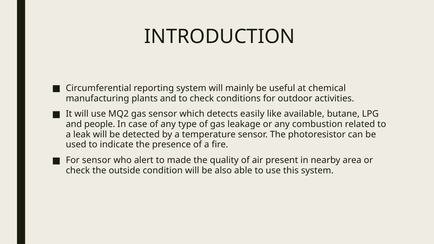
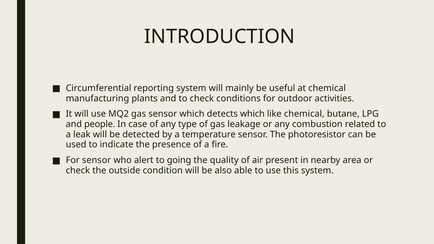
detects easily: easily -> which (252, 114)
like available: available -> chemical (304, 114)
made: made -> going (179, 160)
